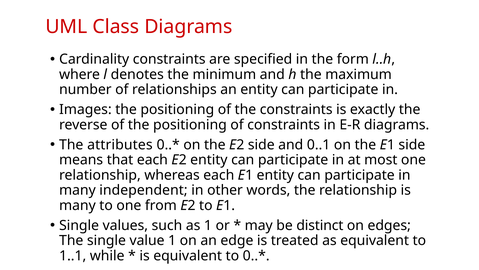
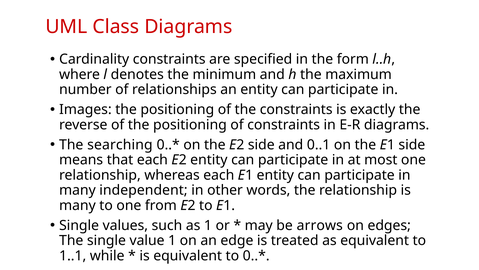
attributes: attributes -> searching (120, 145)
distinct: distinct -> arrows (320, 225)
